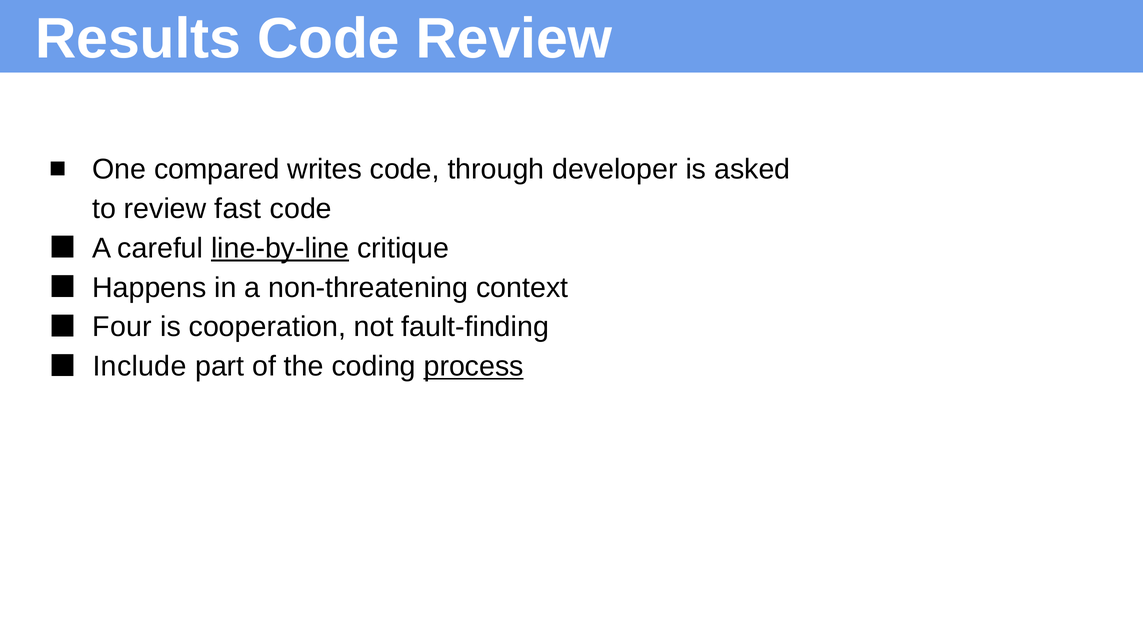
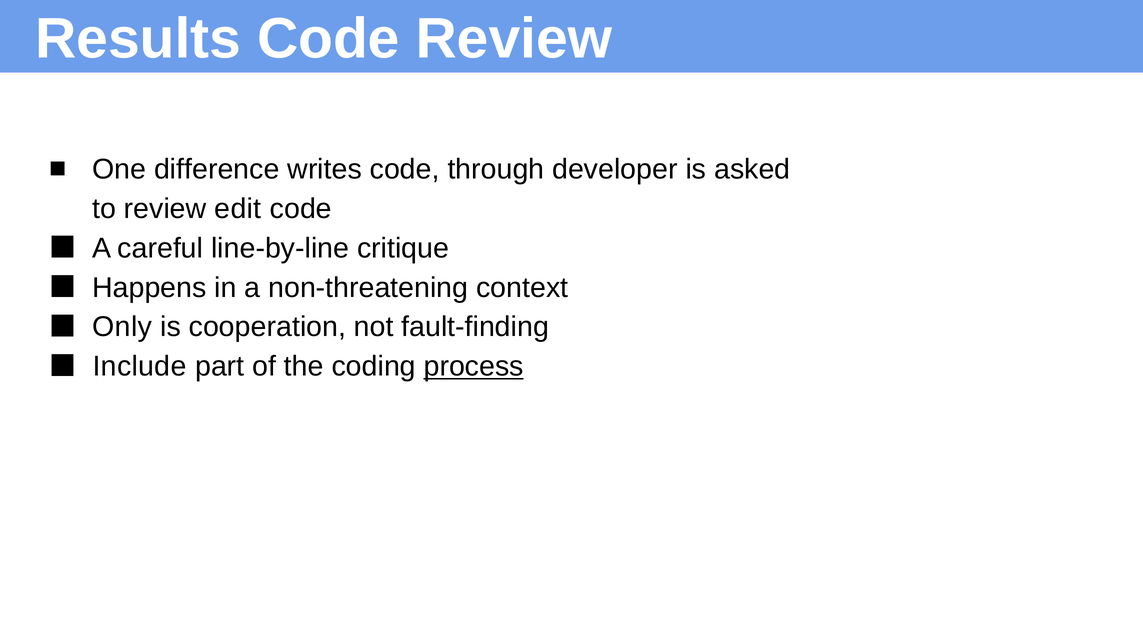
compared: compared -> difference (217, 169)
fast: fast -> edit (238, 209)
line-by-line underline: present -> none (280, 248)
Four: Four -> Only (122, 327)
